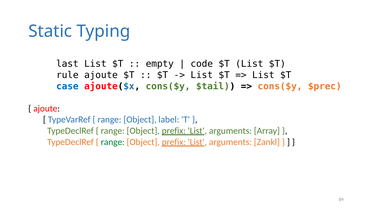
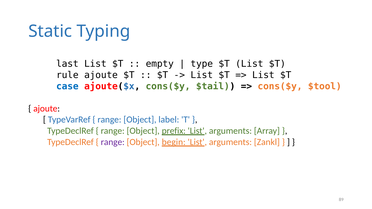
code: code -> type (202, 64)
$prec: $prec -> $tool (325, 86)
range colour: green -> purple (113, 142)
prefix: prefix -> begin (174, 142)
